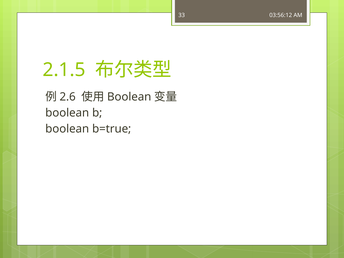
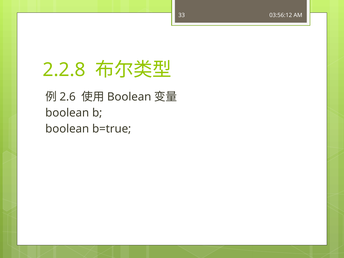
2.1.5: 2.1.5 -> 2.2.8 (64, 70)
